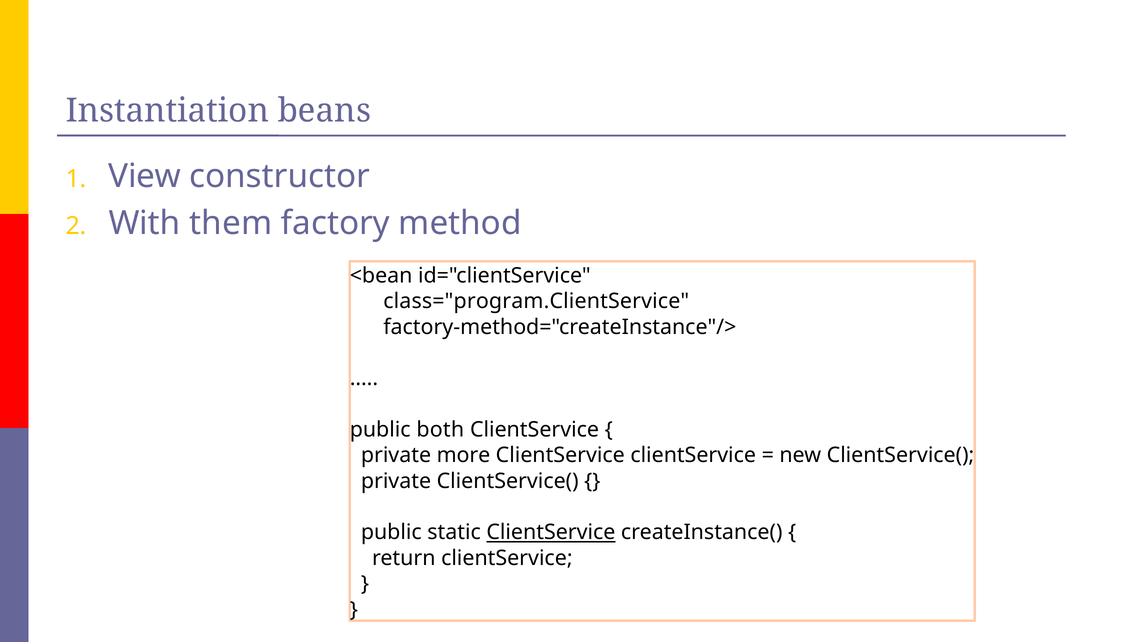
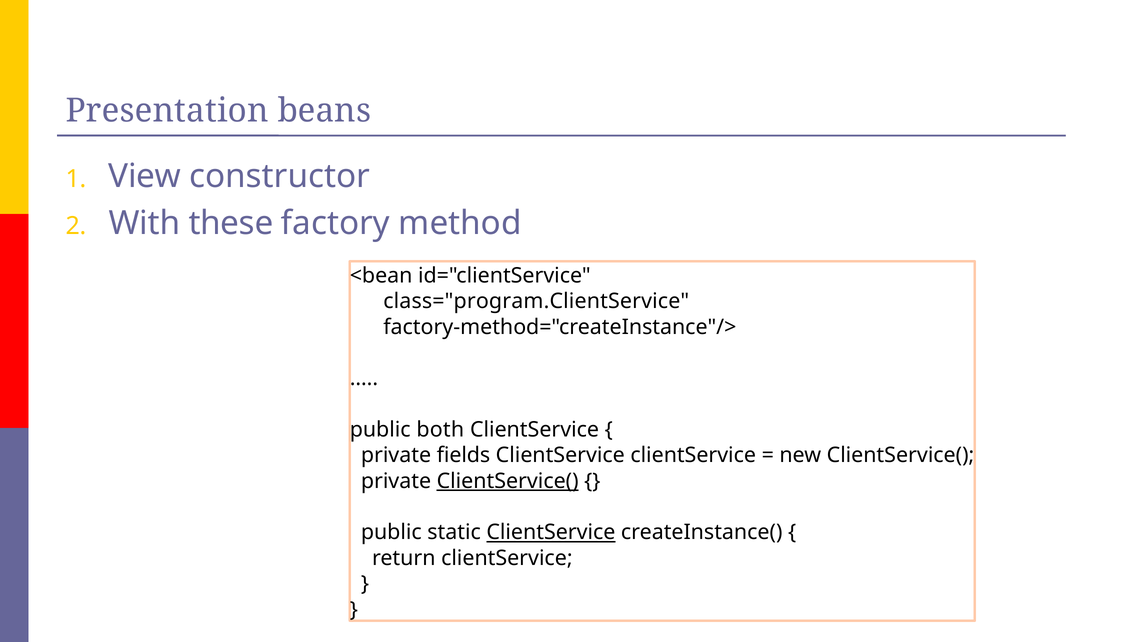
Instantiation: Instantiation -> Presentation (167, 111)
them: them -> these (231, 223)
more: more -> fields (463, 456)
ClientService( underline: none -> present (508, 482)
